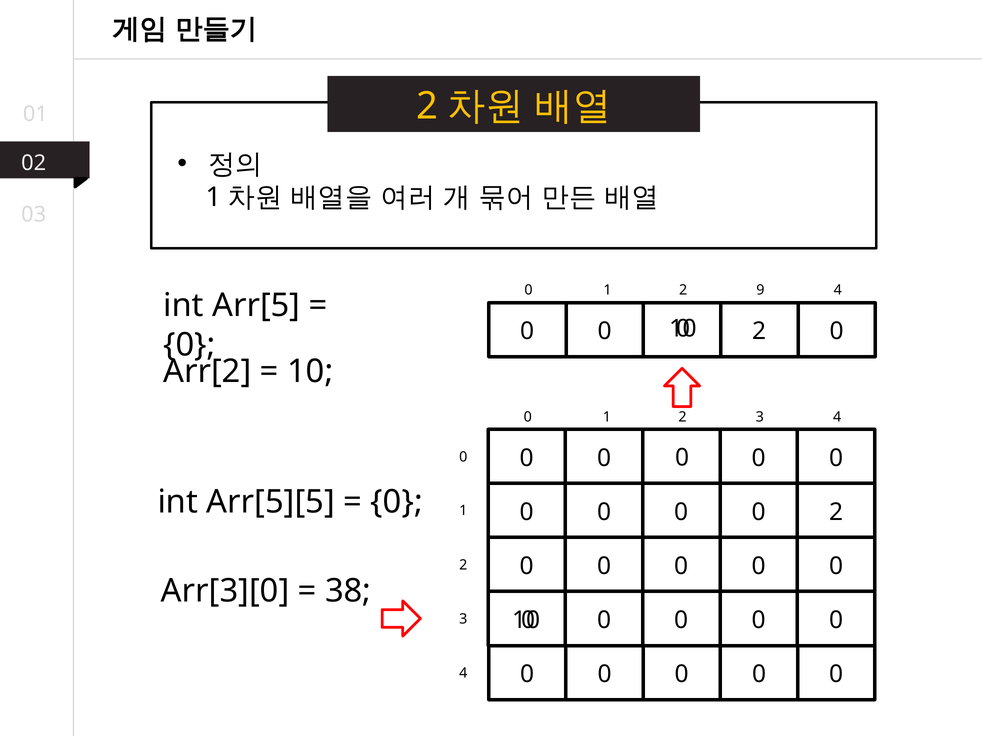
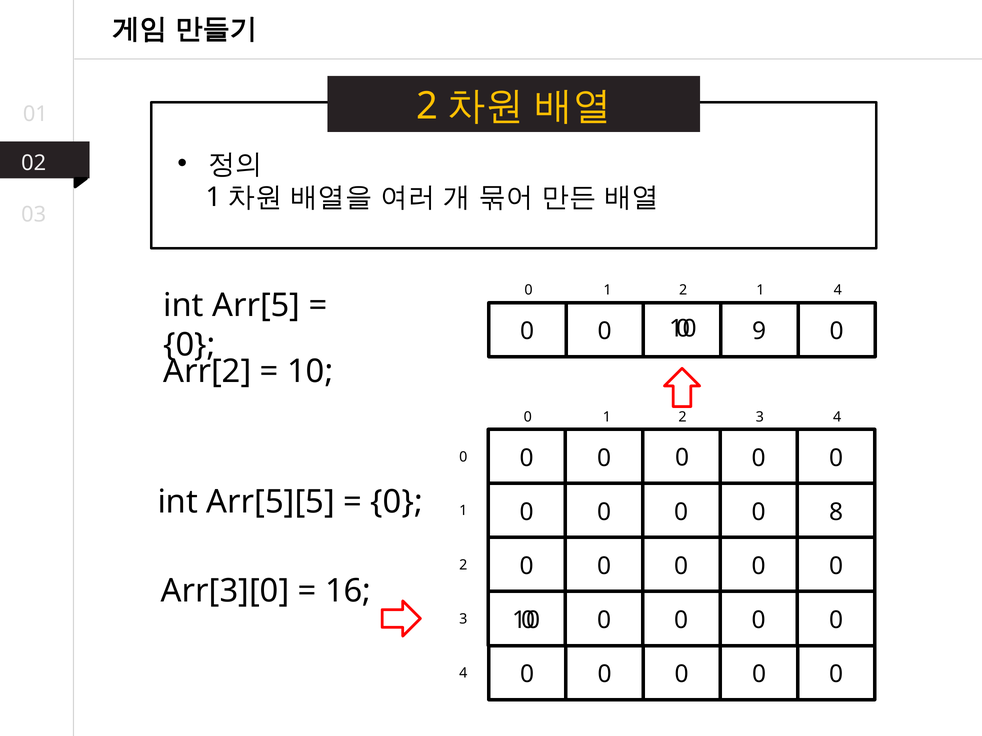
2 9: 9 -> 1 (760, 290)
2: 2 -> 9 (759, 332)
2: 2 -> 8 (836, 512)
38: 38 -> 16 (348, 592)
